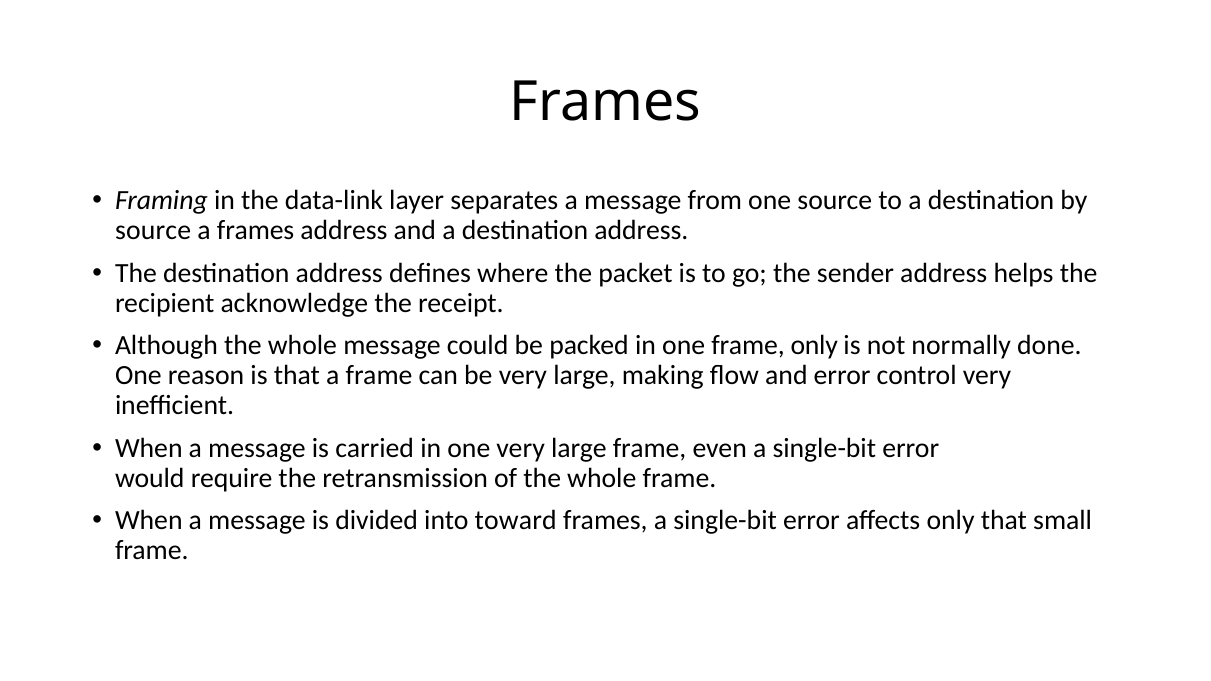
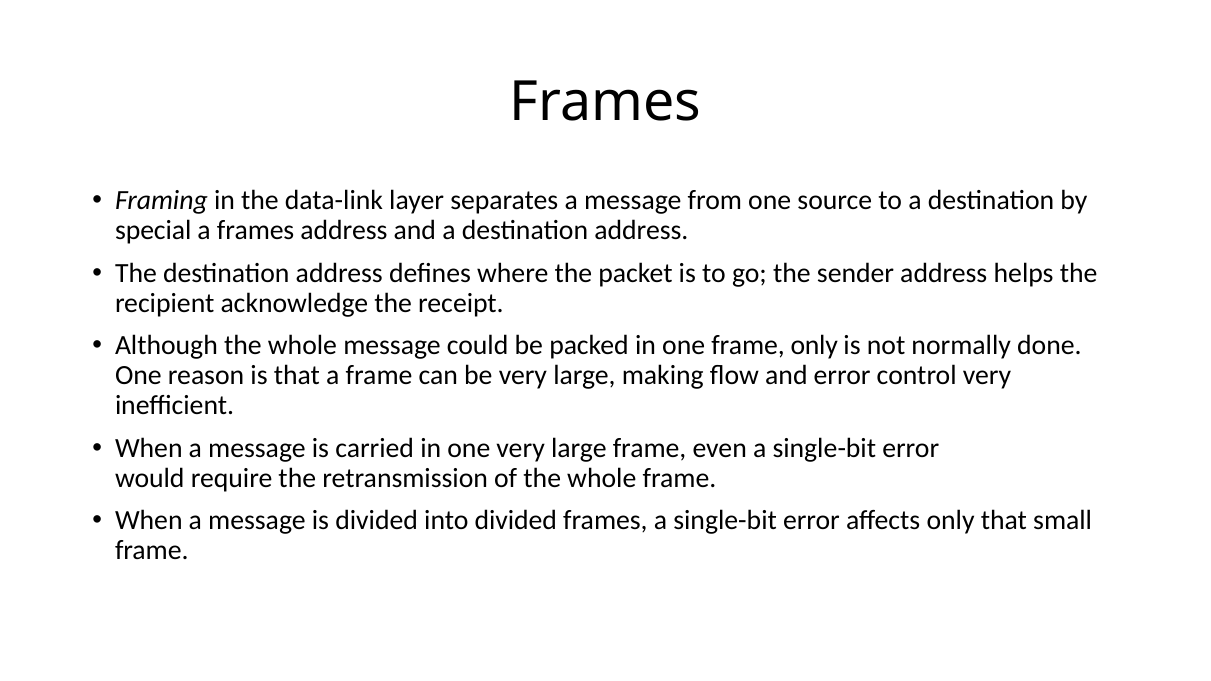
source: source -> special (153, 231)
into toward: toward -> divided (516, 521)
